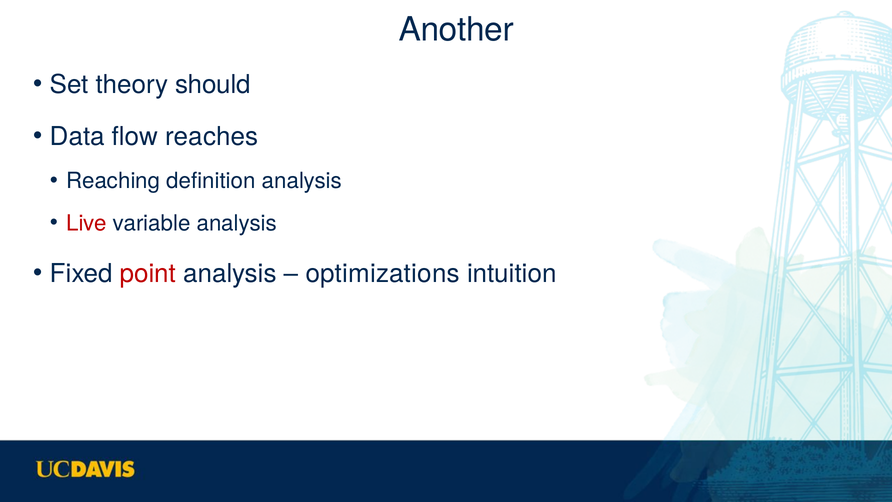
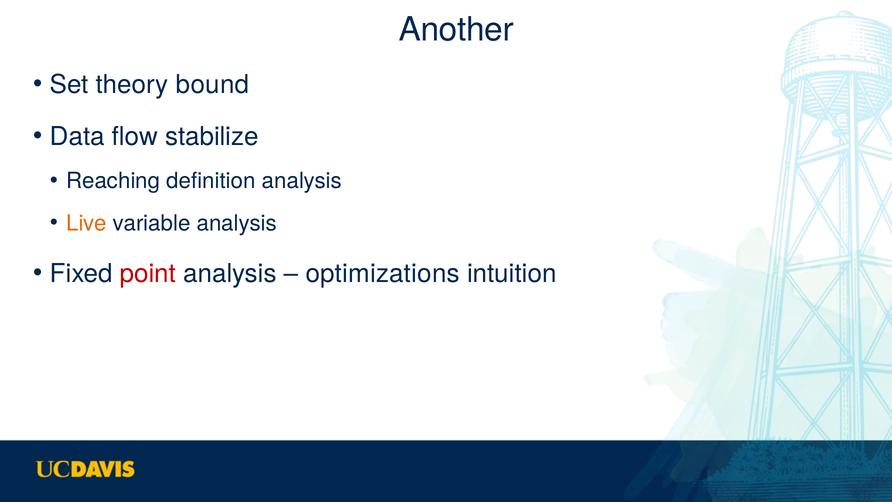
should: should -> bound (213, 84)
reaches: reaches -> stabilize (212, 137)
Live colour: red -> orange (87, 223)
